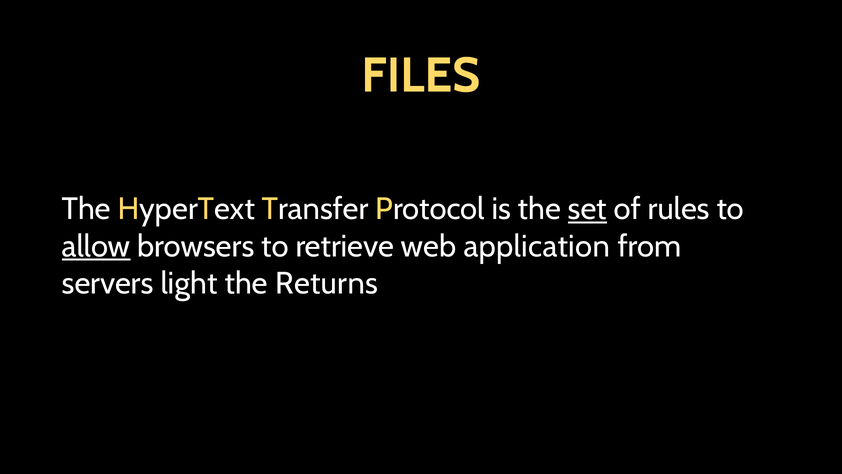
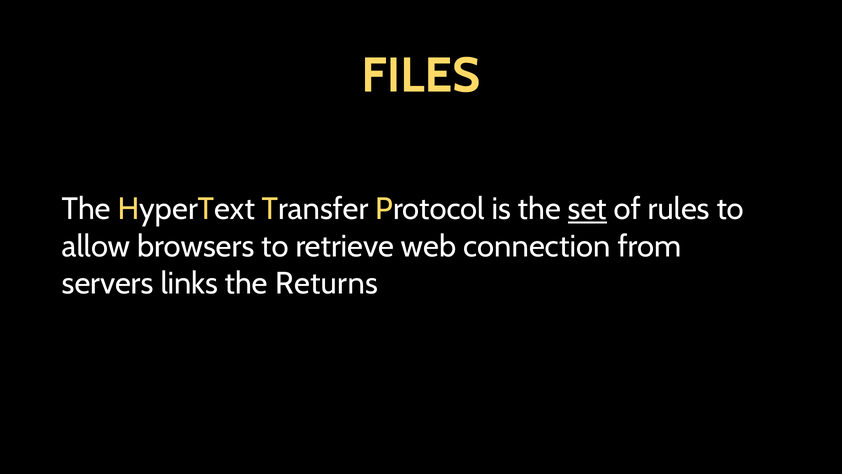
allow underline: present -> none (96, 246)
application: application -> connection (537, 246)
light: light -> links (189, 283)
